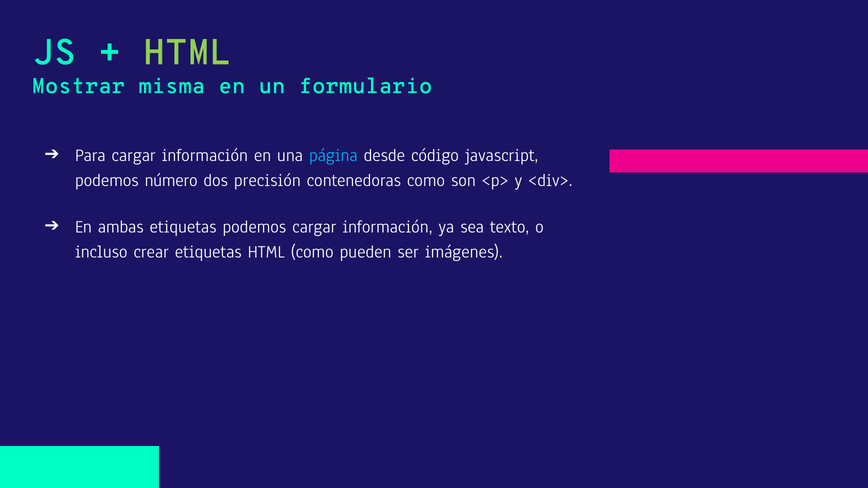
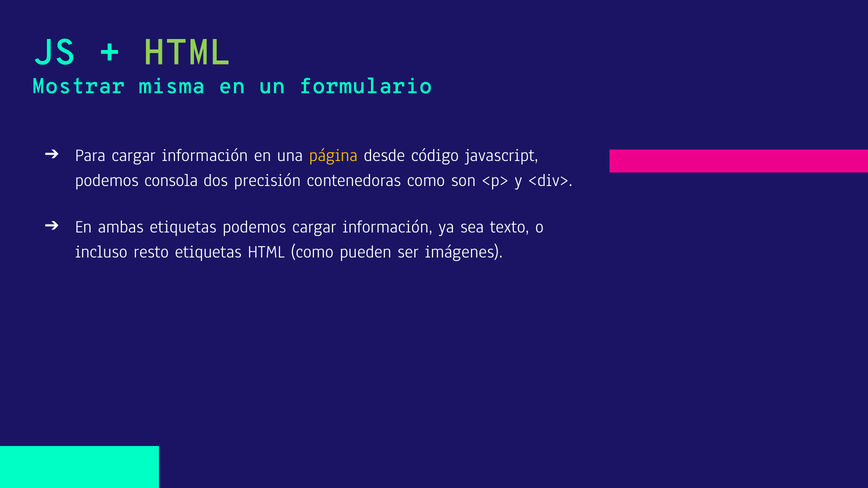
página colour: light blue -> yellow (333, 156)
número: número -> consola (171, 180)
crear: crear -> resto (151, 252)
